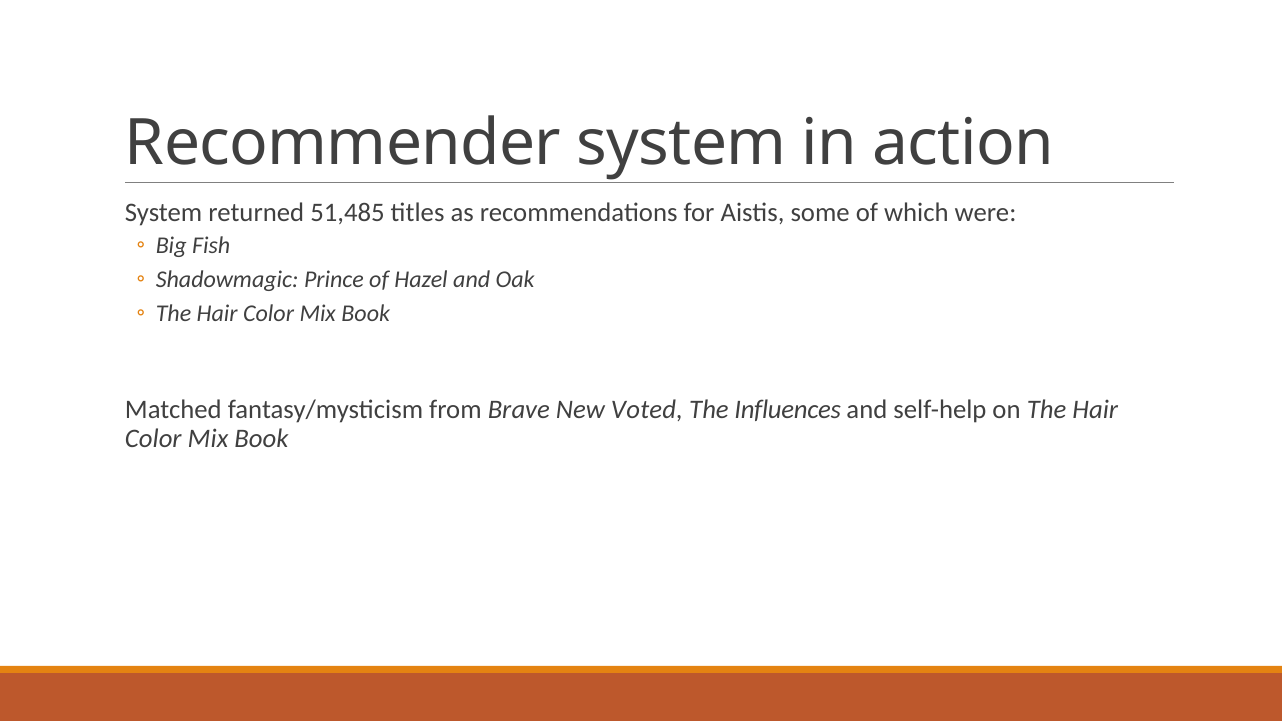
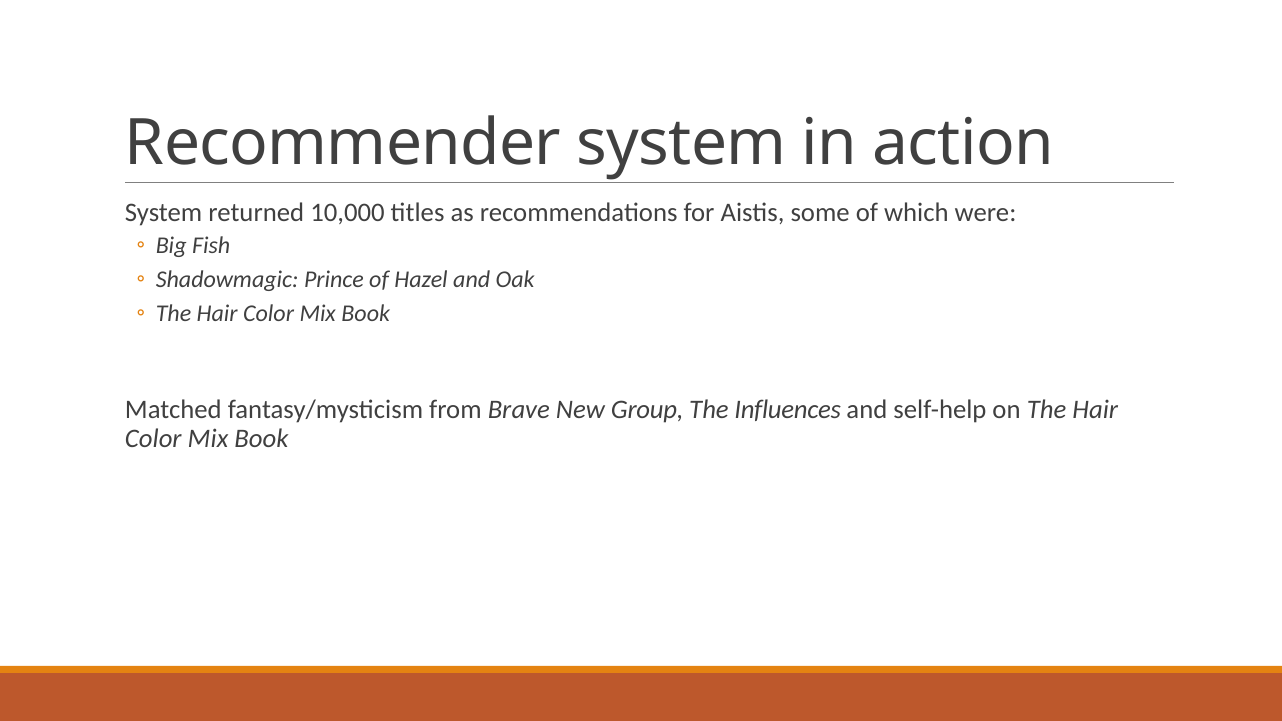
51,485: 51,485 -> 10,000 (347, 213)
Voted: Voted -> Group (647, 410)
